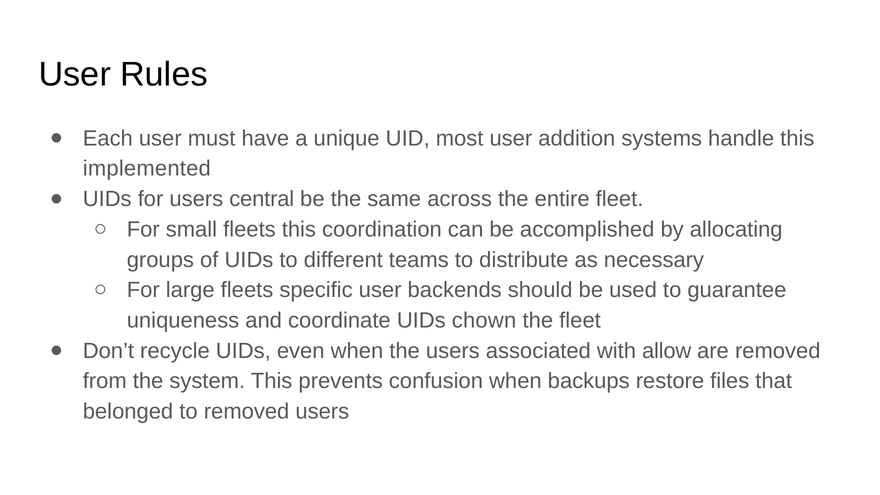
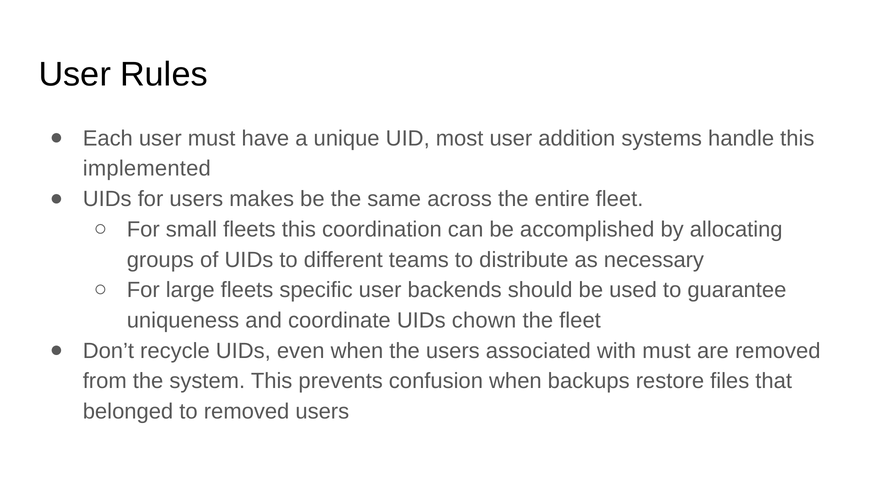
central: central -> makes (262, 199)
with allow: allow -> must (666, 351)
